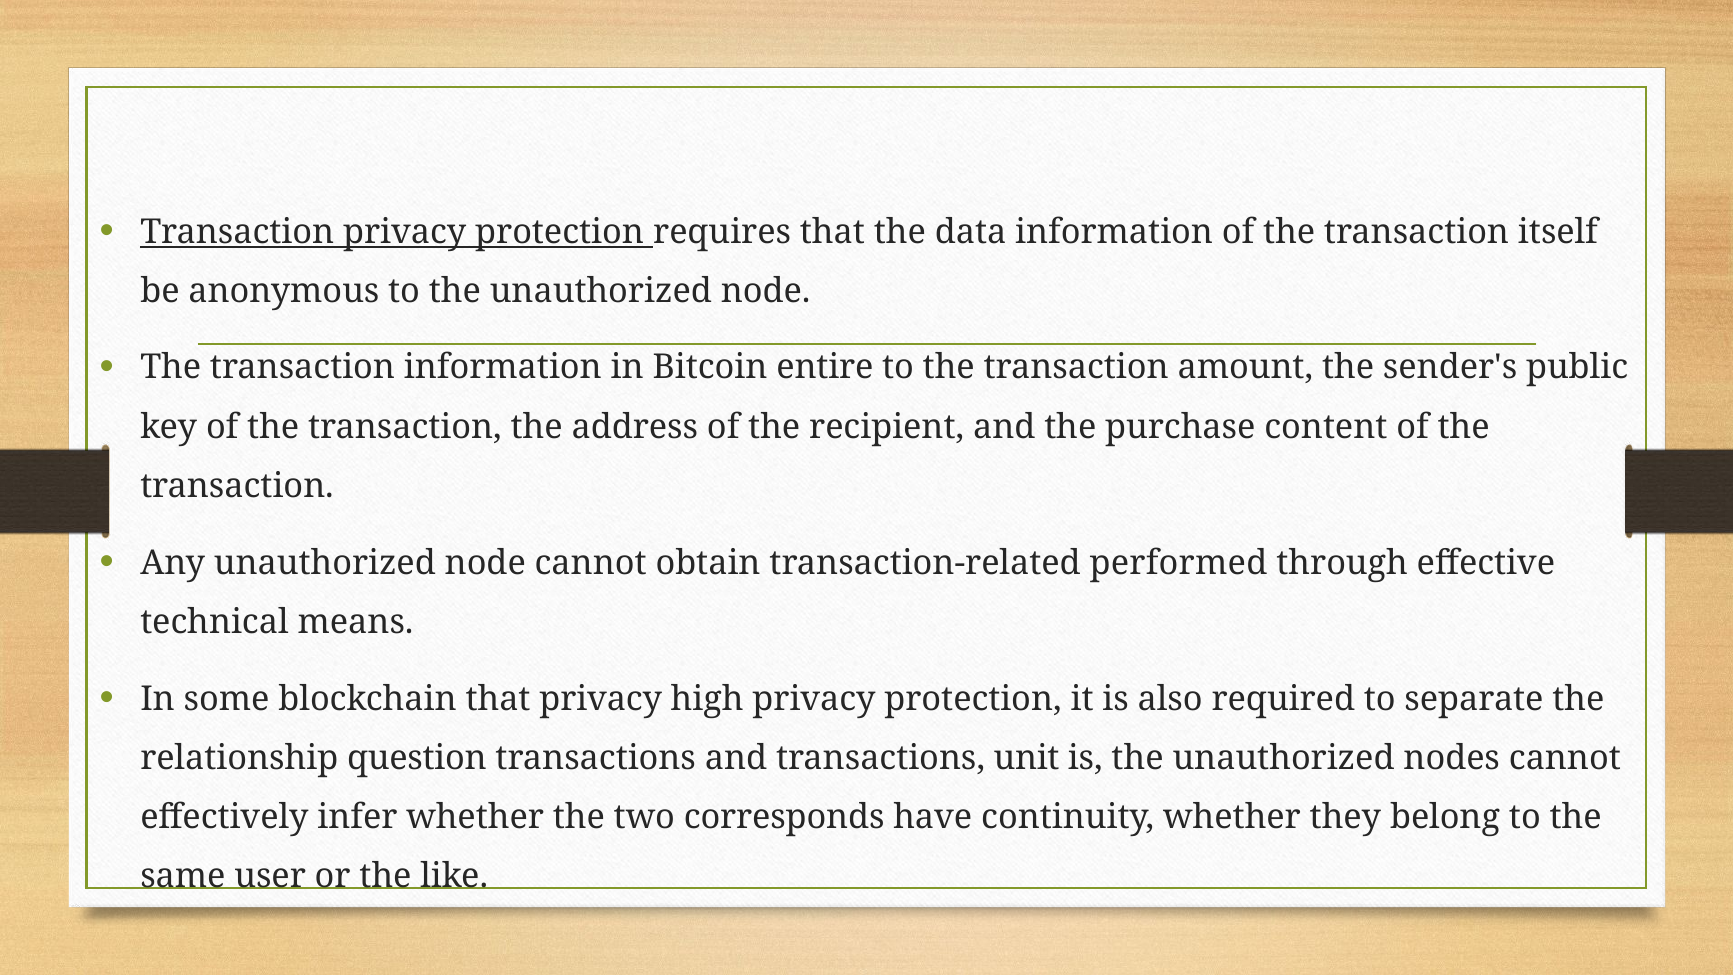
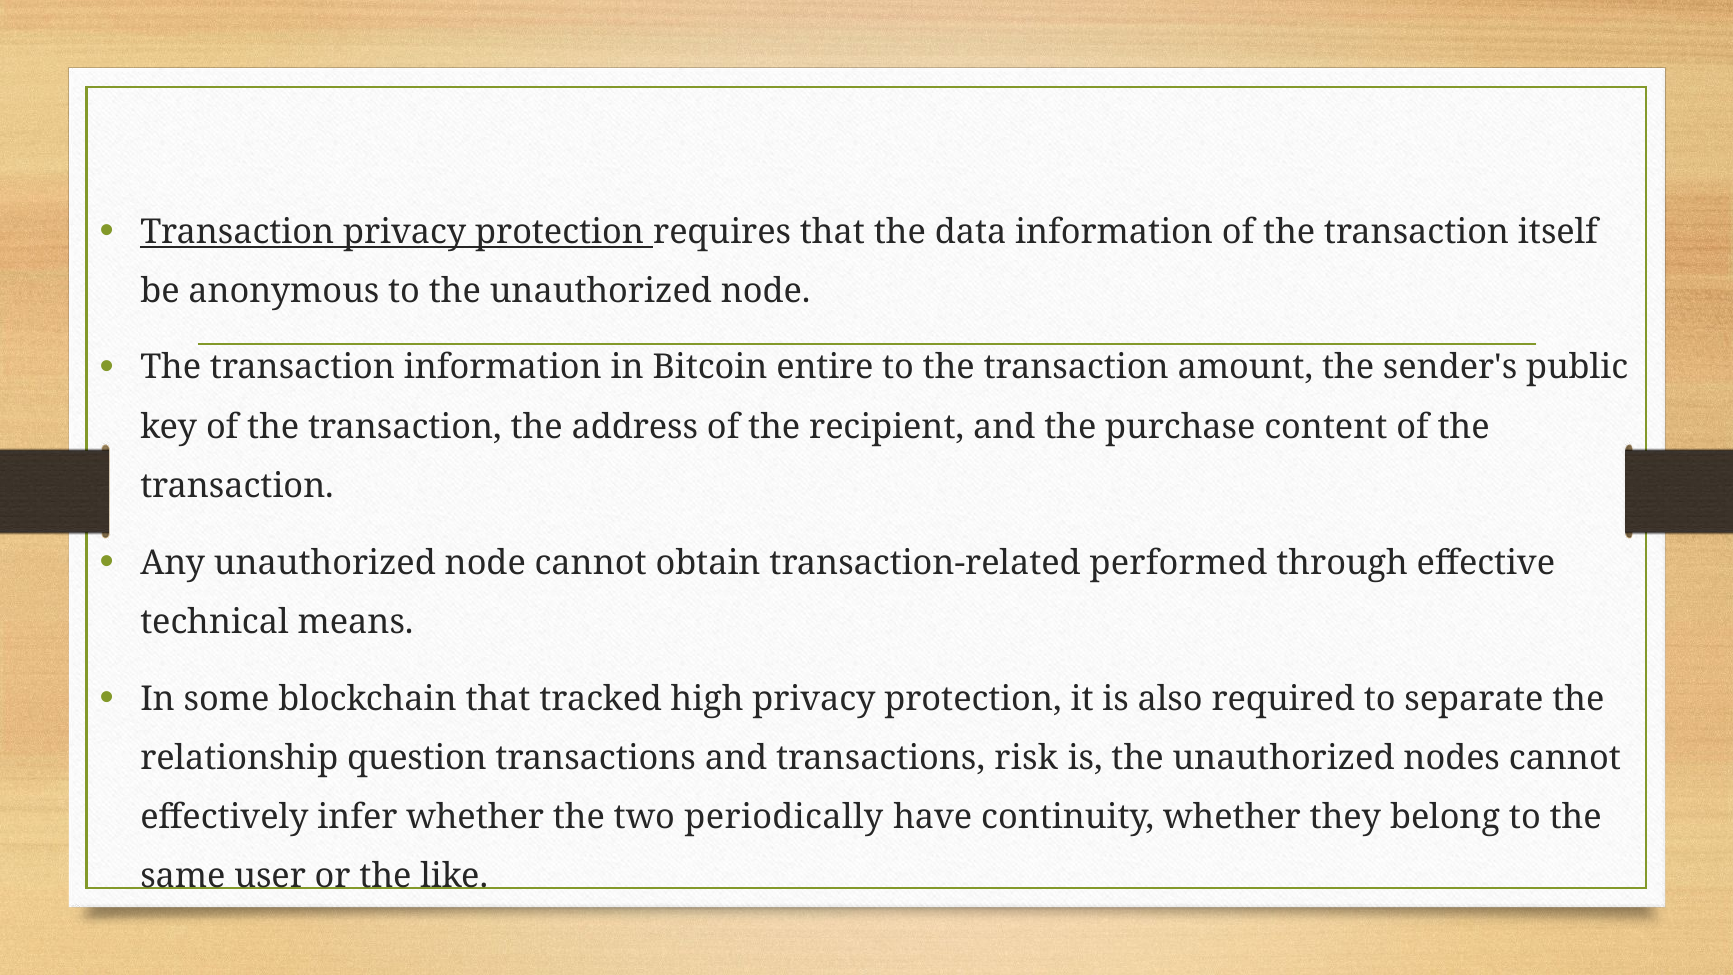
that privacy: privacy -> tracked (601, 699)
unit: unit -> risk (1026, 758)
corresponds: corresponds -> periodically (784, 817)
